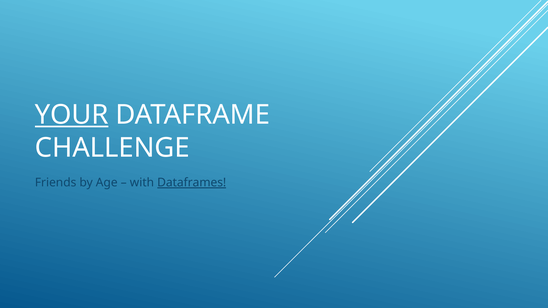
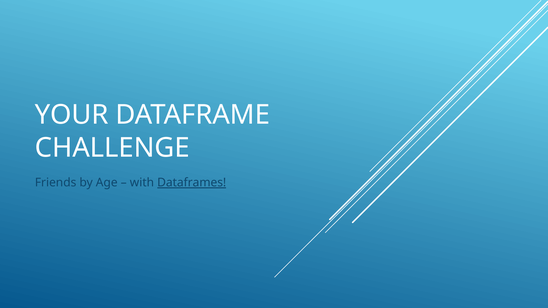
YOUR underline: present -> none (72, 115)
